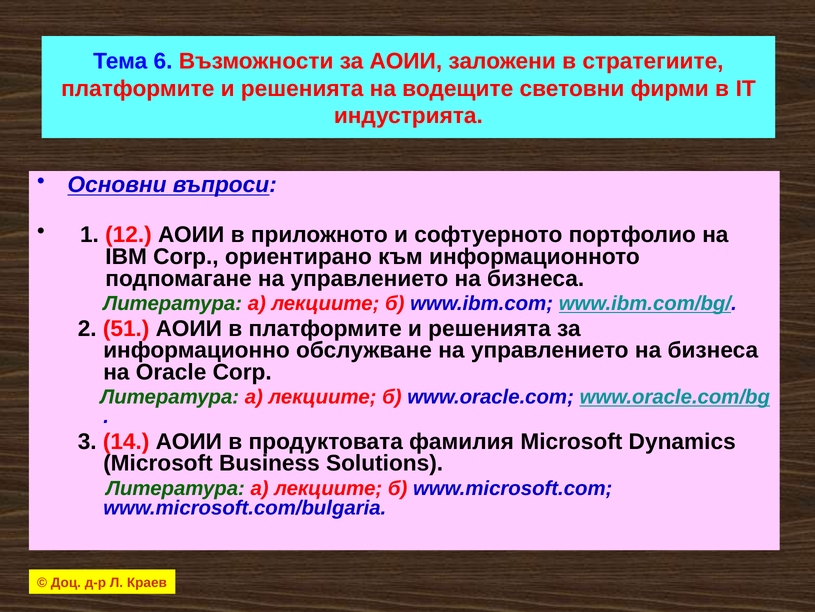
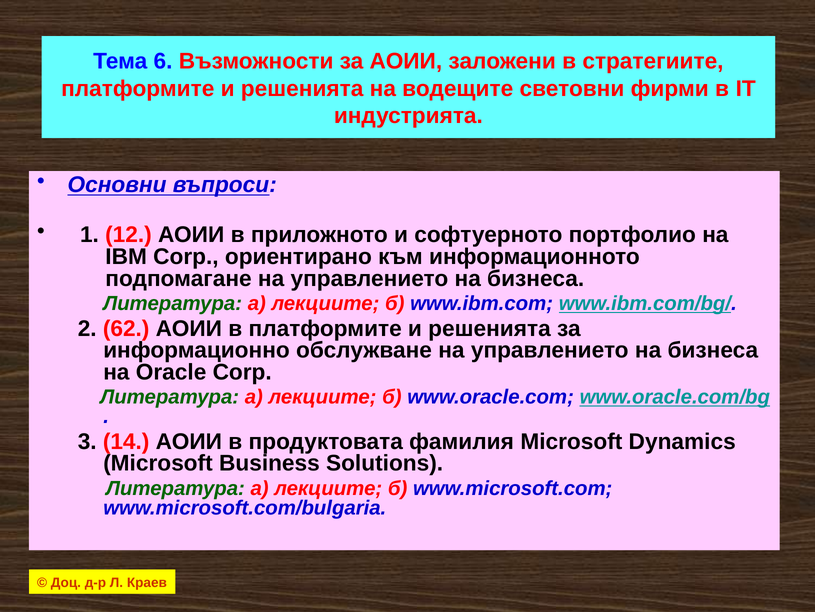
51: 51 -> 62 (126, 328)
